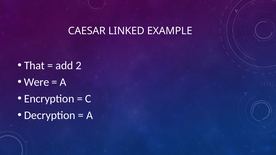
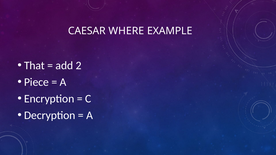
LINKED: LINKED -> WHERE (126, 31)
Were: Were -> Piece (36, 82)
